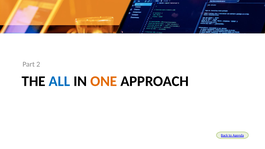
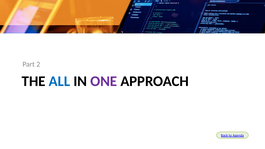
ONE colour: orange -> purple (104, 81)
